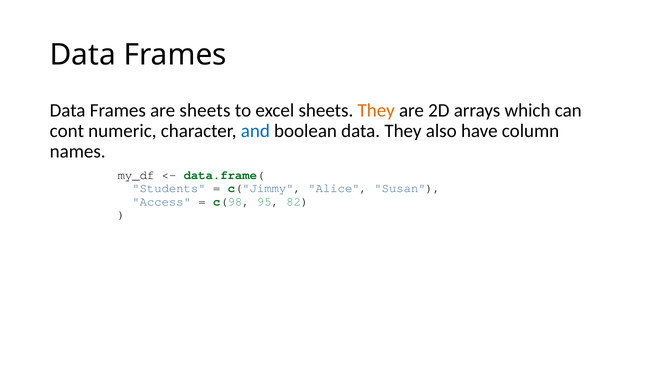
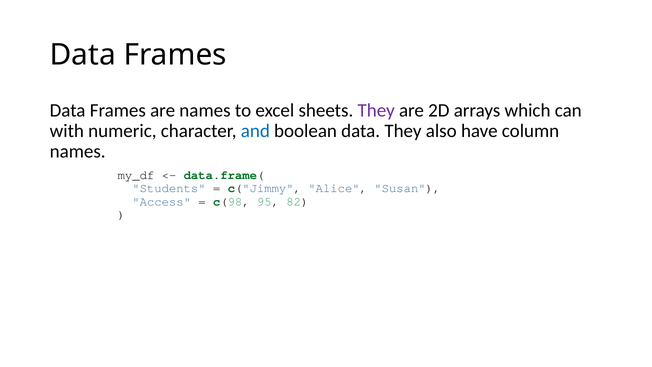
are sheets: sheets -> names (205, 110)
They colour: orange -> purple (376, 110)
cont: cont -> with (67, 131)
